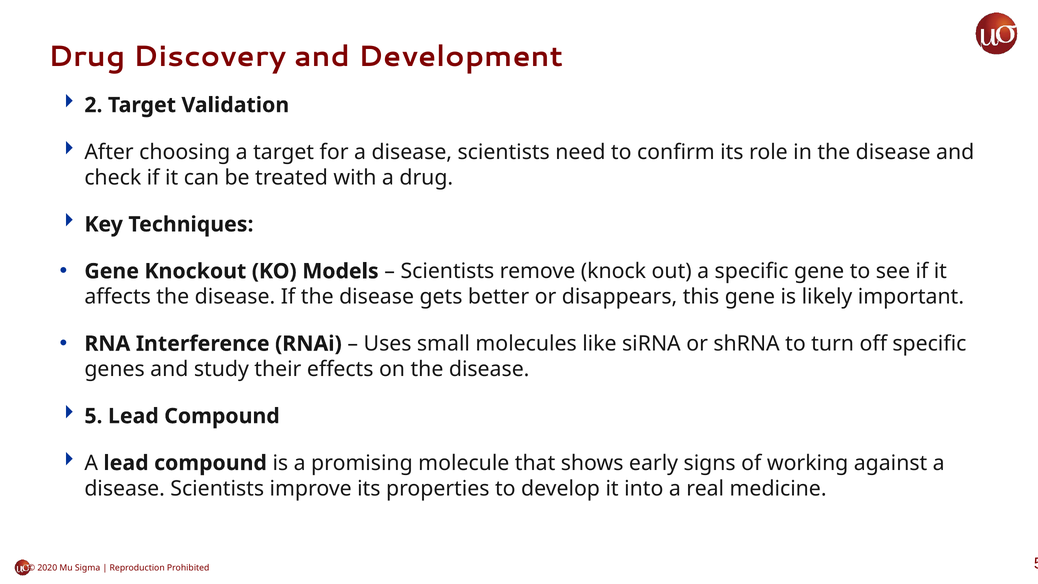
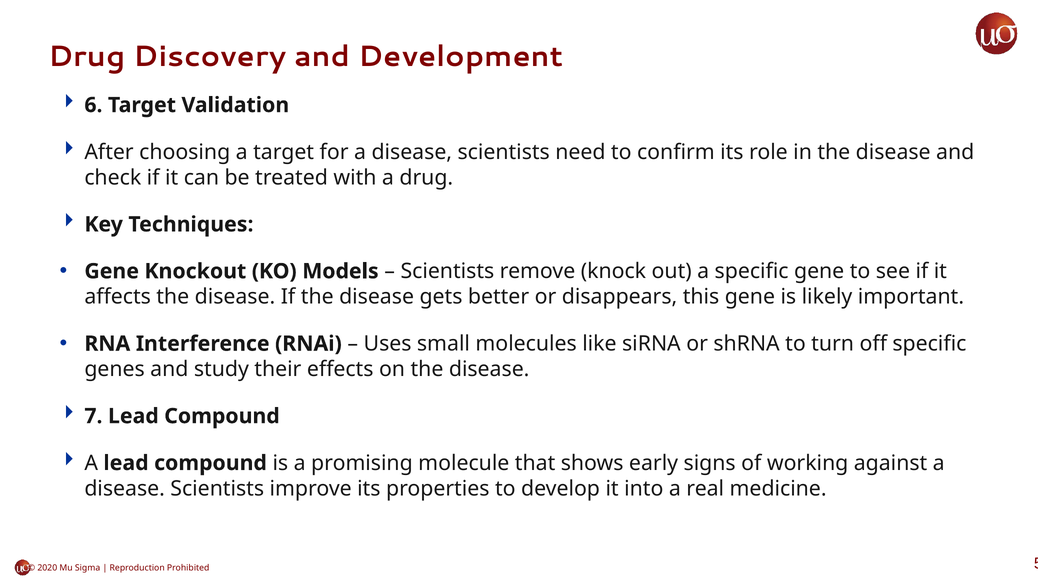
2: 2 -> 6 (93, 105)
5: 5 -> 7 (93, 416)
